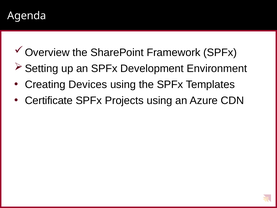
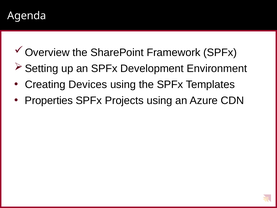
Certificate: Certificate -> Properties (49, 100)
